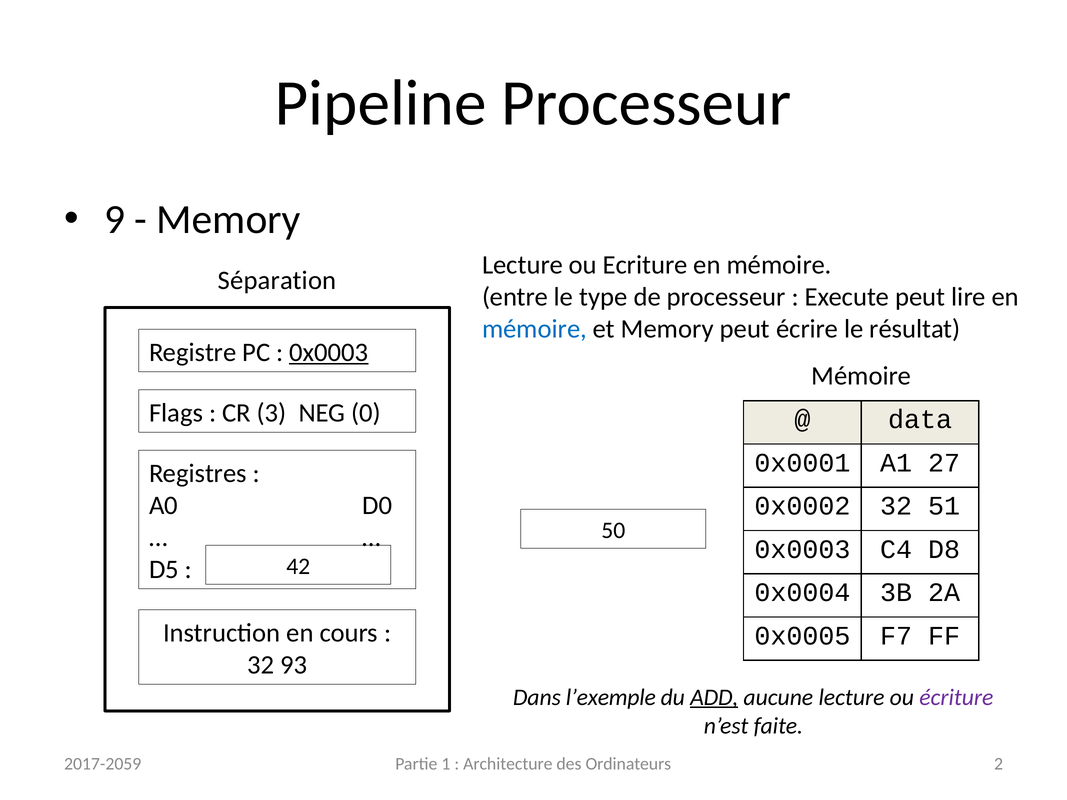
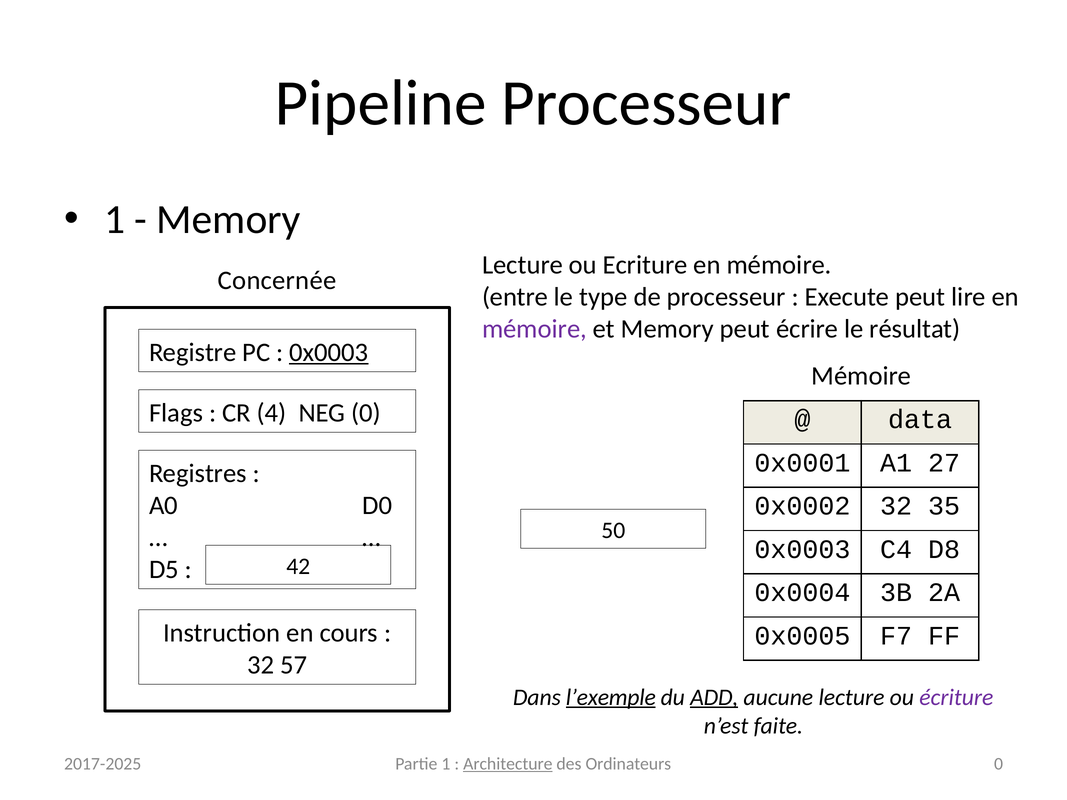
9: 9 -> 1 (115, 220)
Séparation: Séparation -> Concernée (277, 280)
mémoire colour: blue -> purple (534, 329)
3: 3 -> 4 (272, 413)
51: 51 -> 35 (944, 506)
93: 93 -> 57 (294, 665)
l’exemple underline: none -> present (611, 697)
Architecture underline: none -> present (508, 764)
Ordinateurs 2: 2 -> 0 (999, 764)
2017-2059: 2017-2059 -> 2017-2025 (103, 764)
